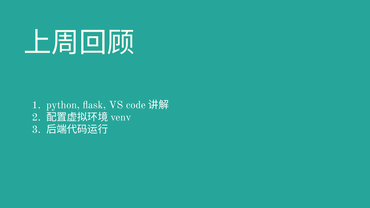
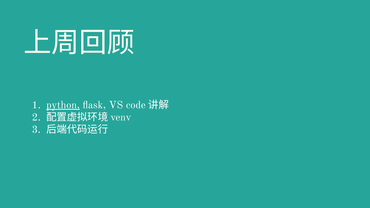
python underline: none -> present (63, 105)
